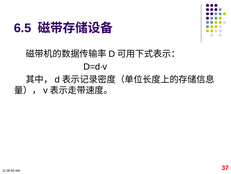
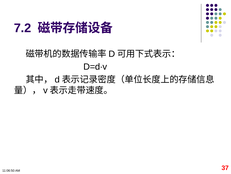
6.5: 6.5 -> 7.2 (23, 28)
